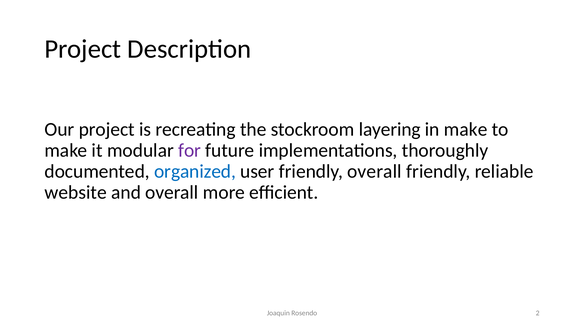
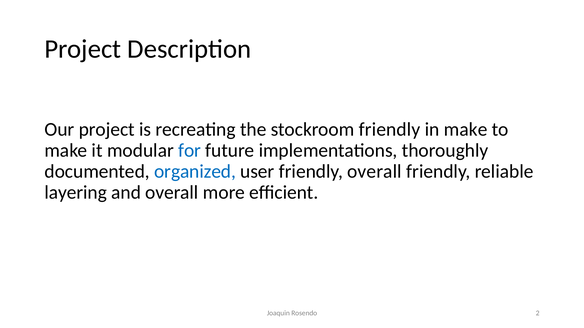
stockroom layering: layering -> friendly (390, 130)
for colour: purple -> blue (190, 151)
website: website -> layering (76, 193)
